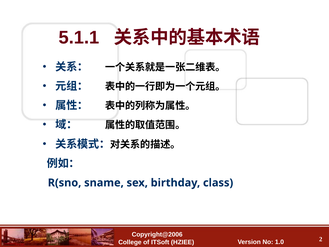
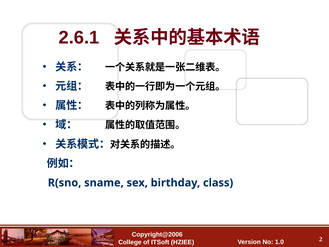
5.1.1: 5.1.1 -> 2.6.1 (79, 37)
